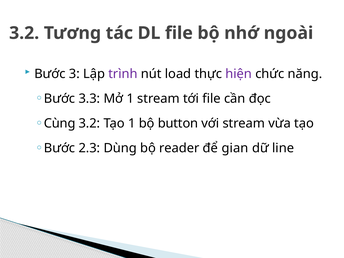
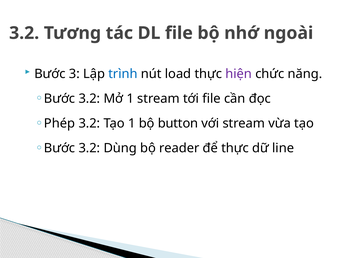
trình colour: purple -> blue (123, 74)
3.3: 3.3 -> 3.2 (89, 99)
Cùng: Cùng -> Phép (60, 123)
2.3: 2.3 -> 3.2 (89, 148)
để gian: gian -> thực (235, 148)
